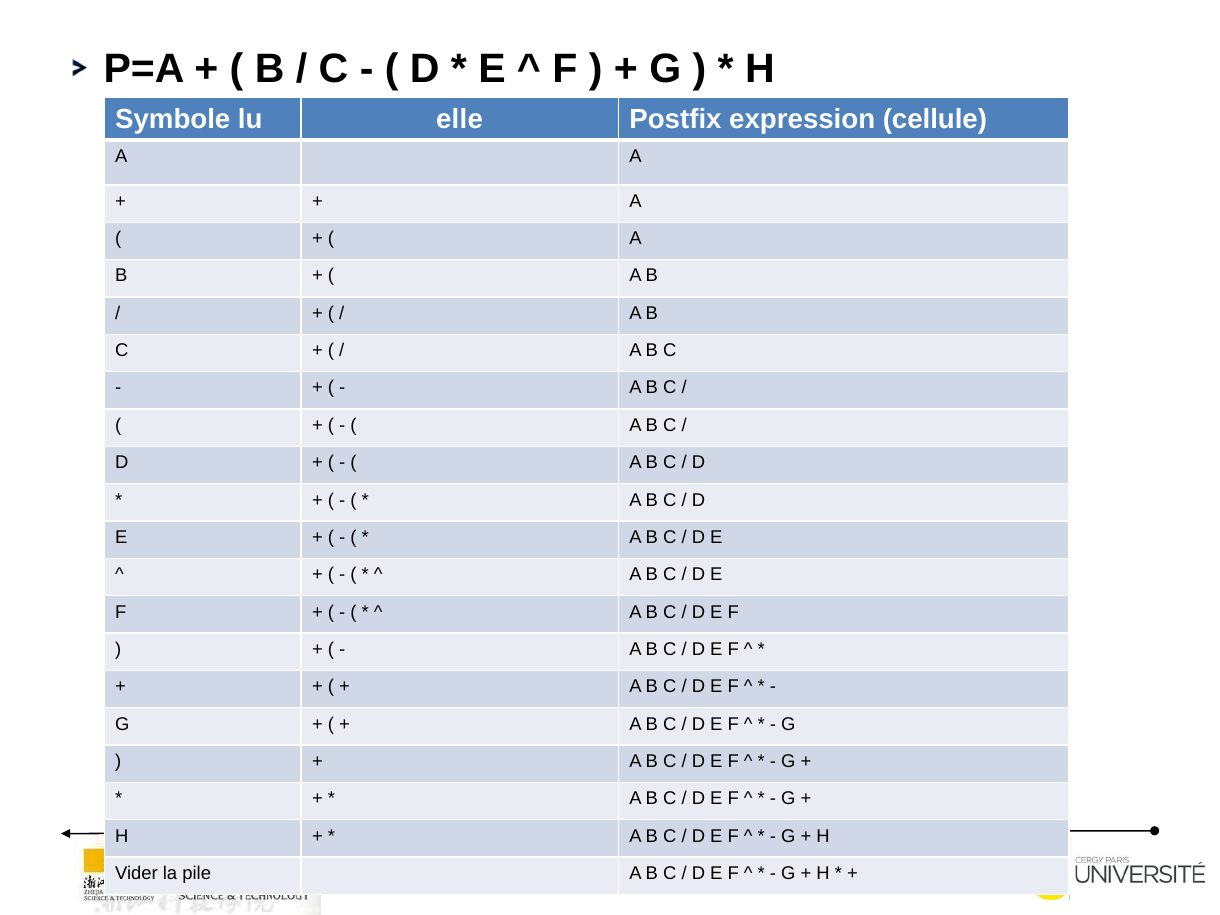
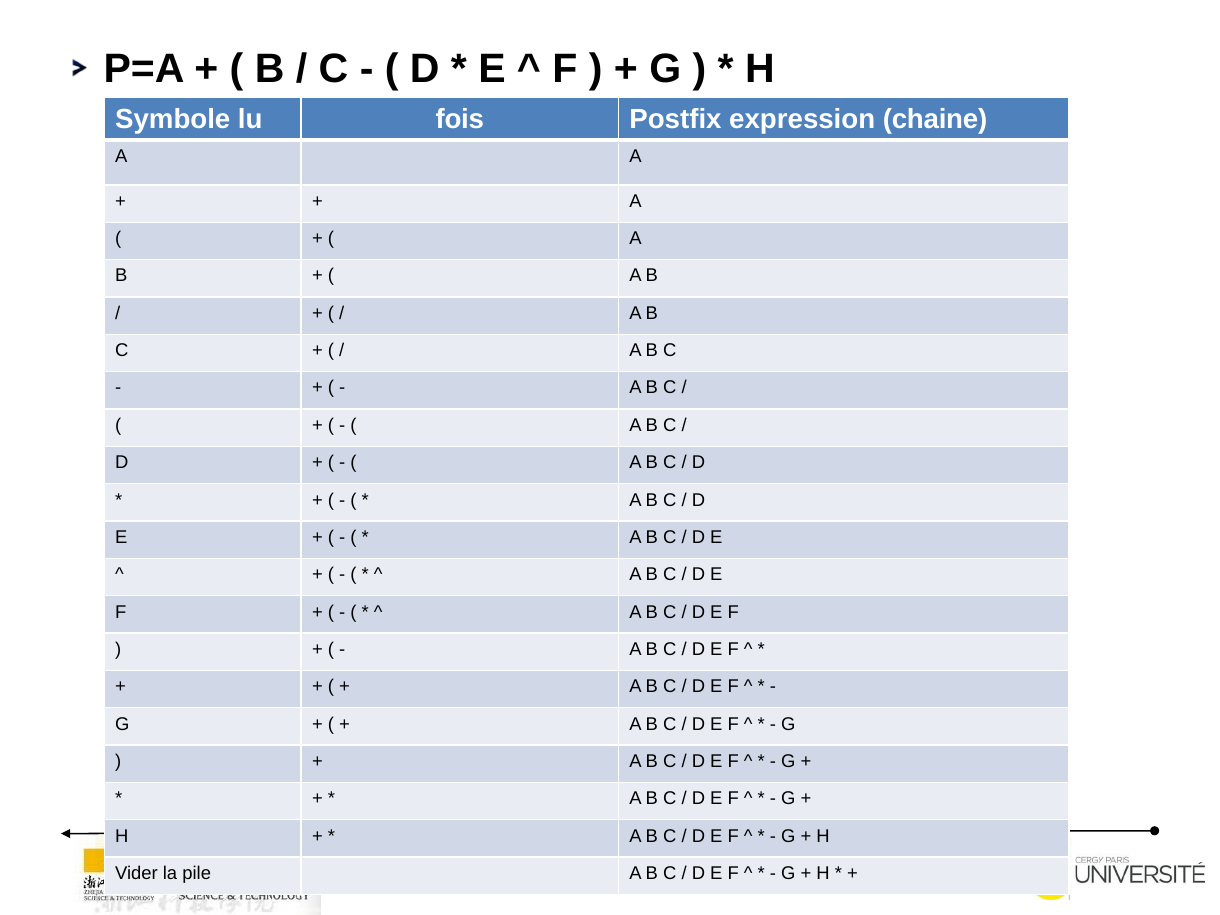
elle: elle -> fois (460, 119)
cellule: cellule -> chaine (935, 119)
